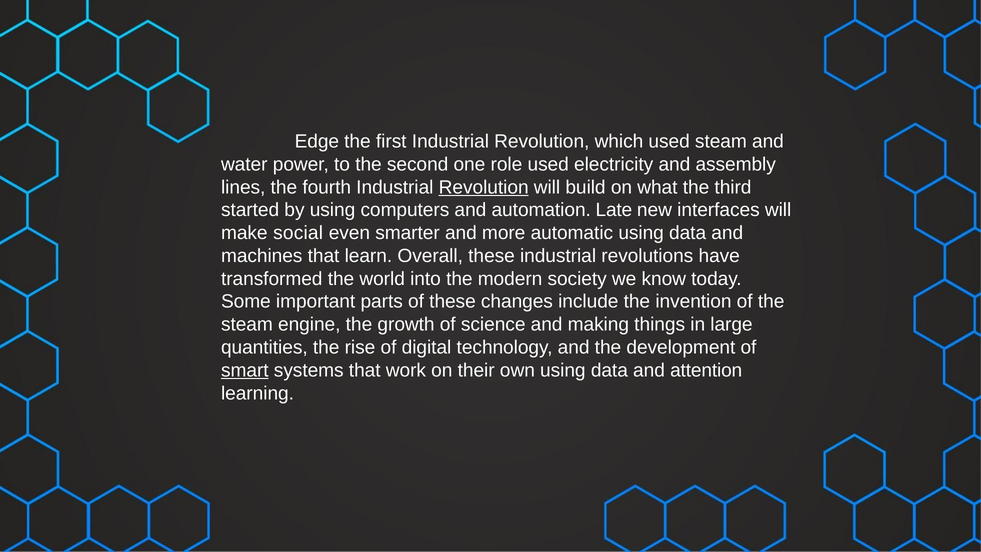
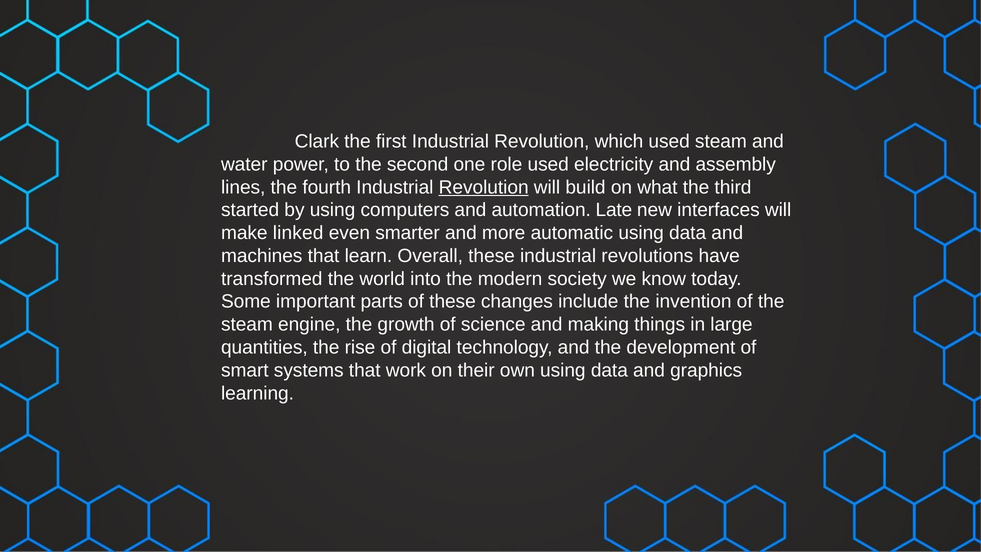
Edge: Edge -> Clark (317, 141)
social: social -> linked (298, 233)
smart underline: present -> none (245, 370)
attention: attention -> graphics (706, 370)
